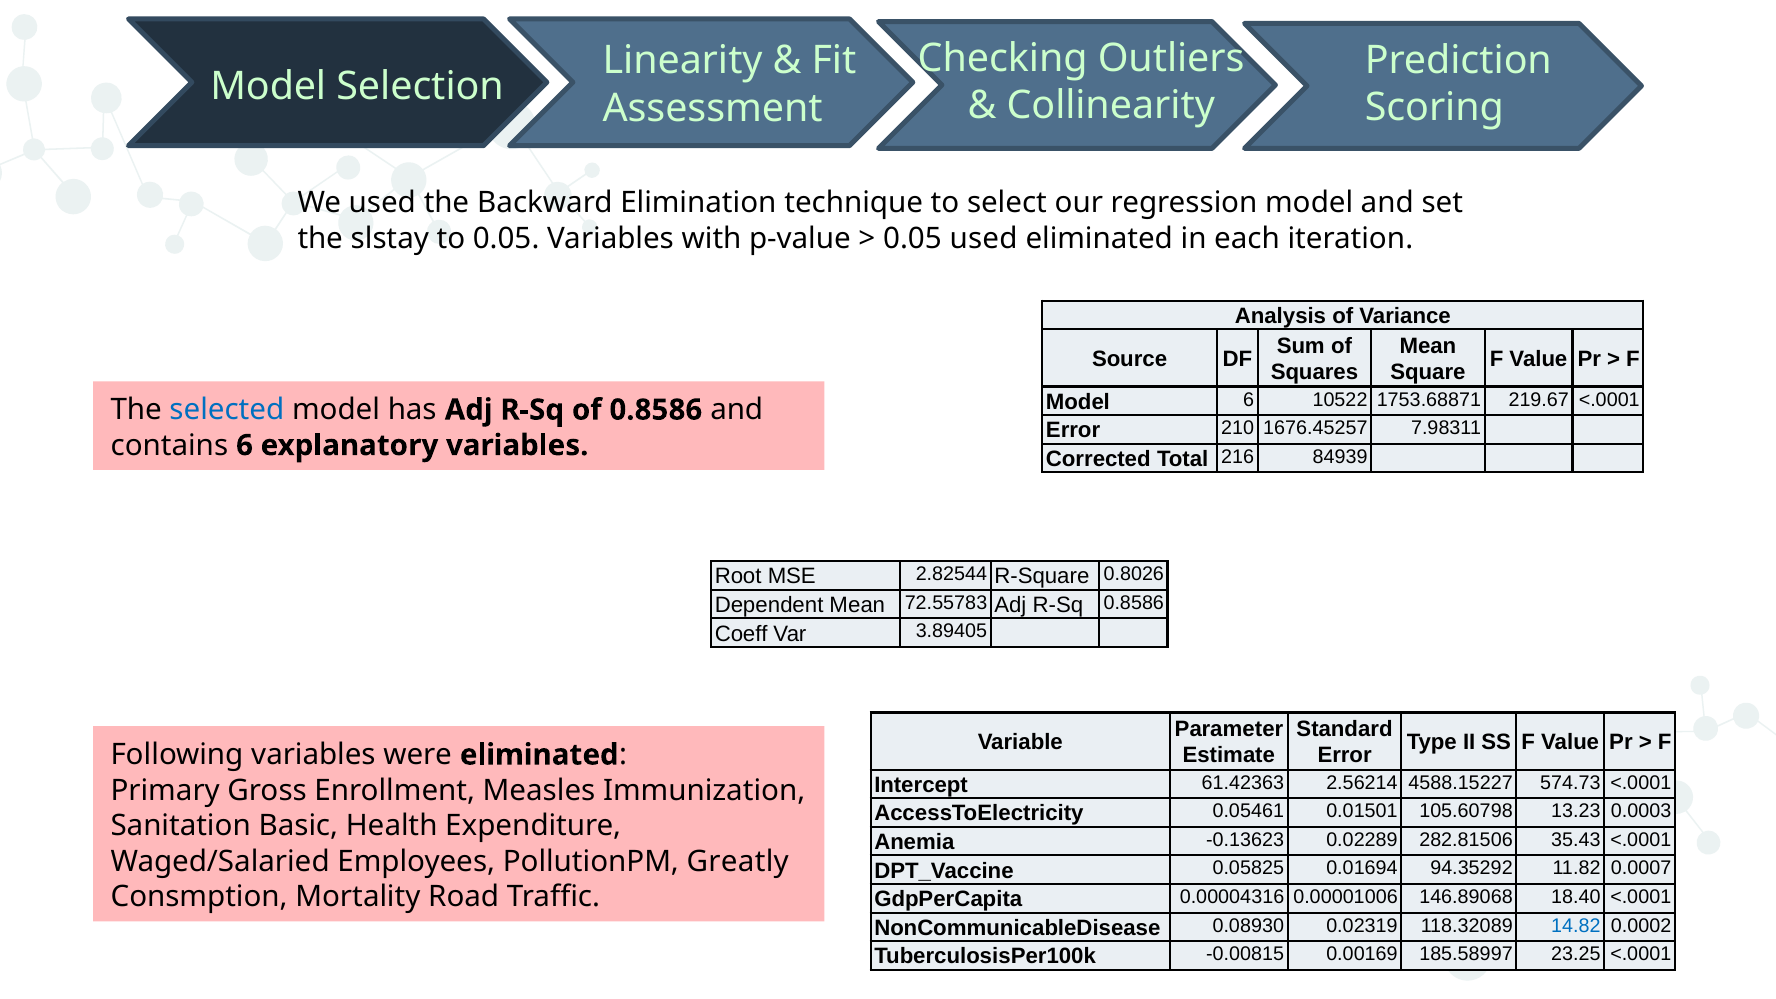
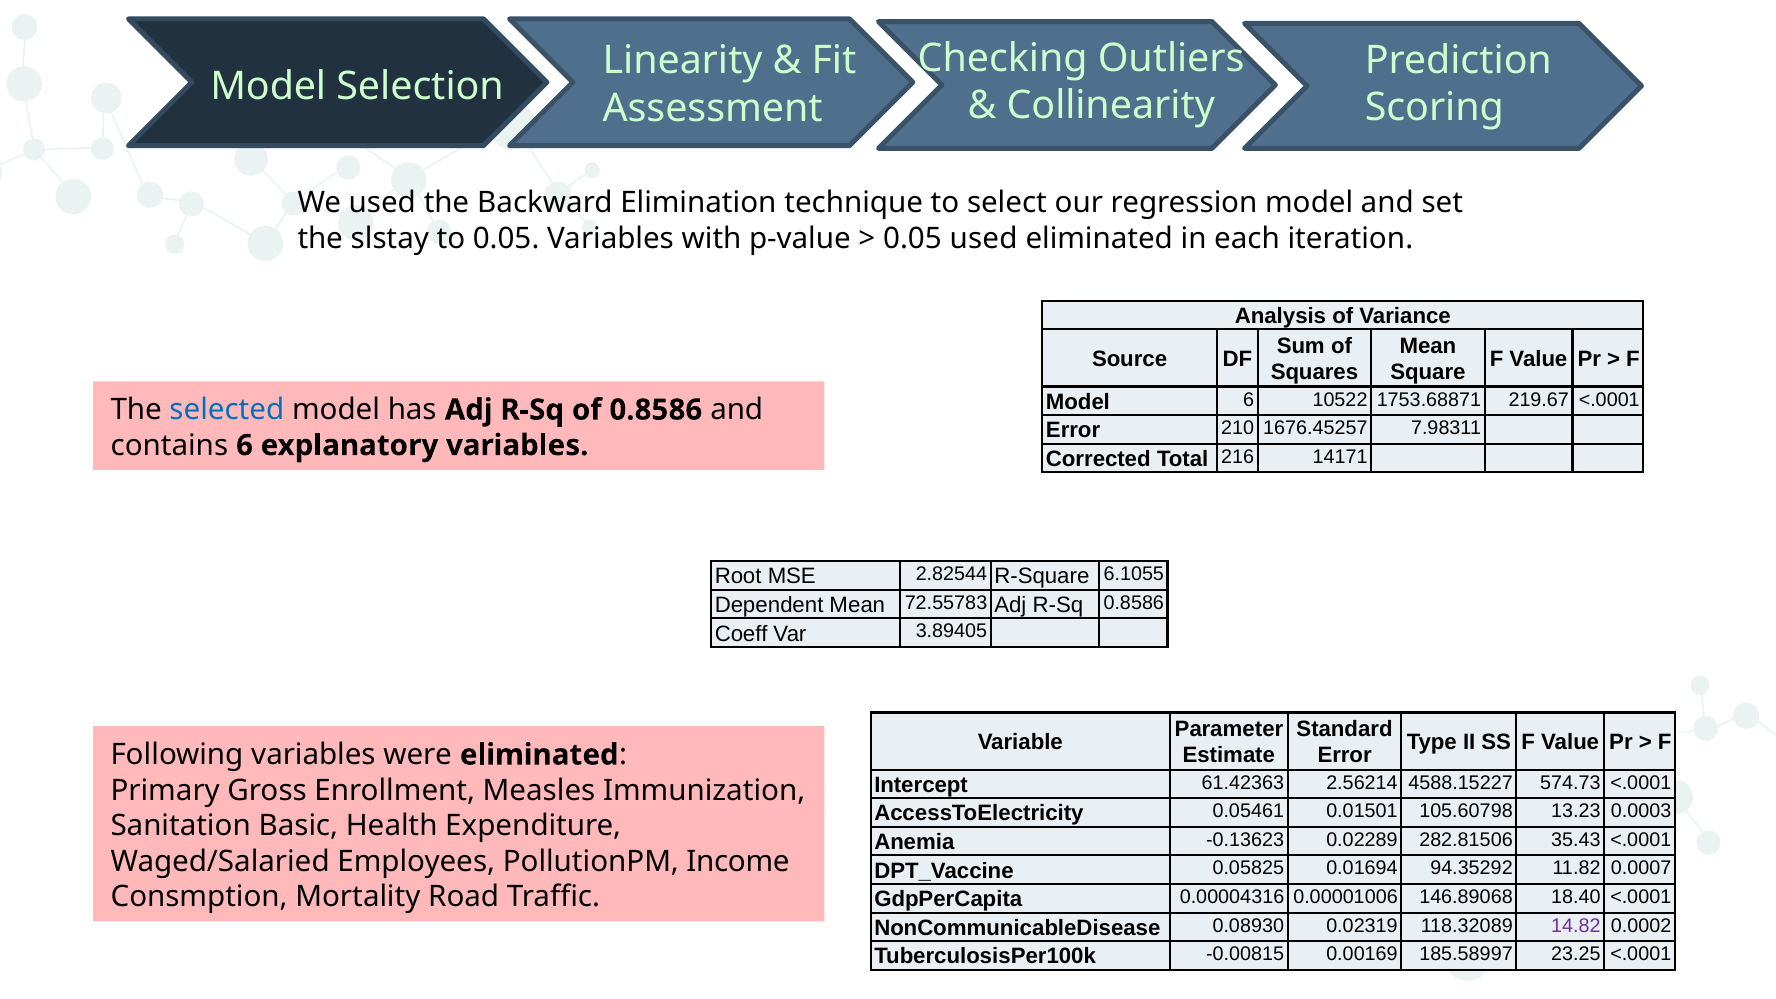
84939: 84939 -> 14171 (1340, 457)
0.8026: 0.8026 -> 6.1055 (1134, 574)
Greatly: Greatly -> Income (738, 861)
14.82 colour: blue -> purple (1576, 926)
